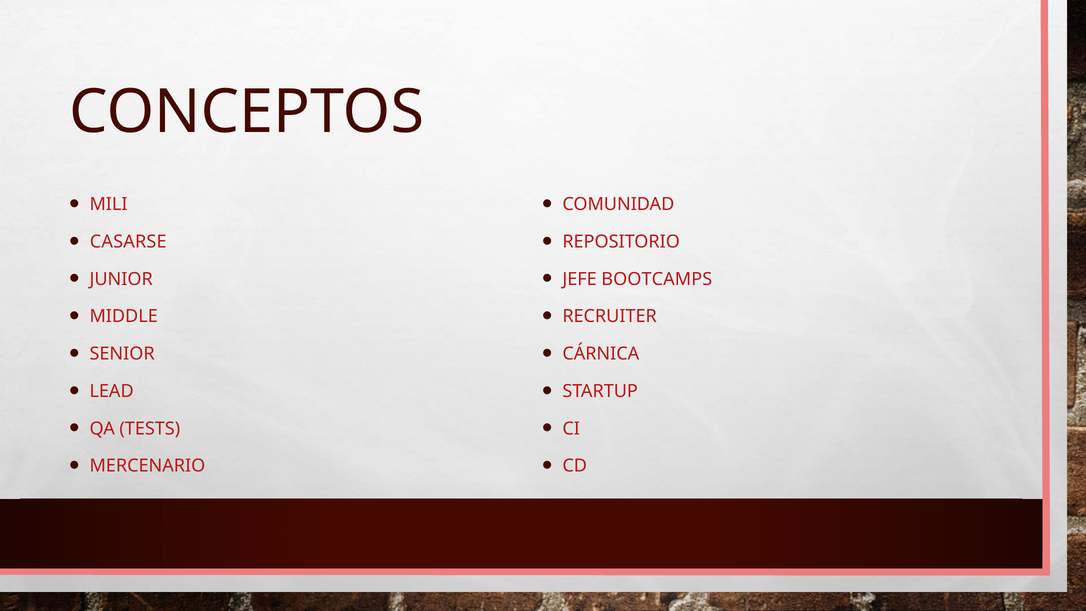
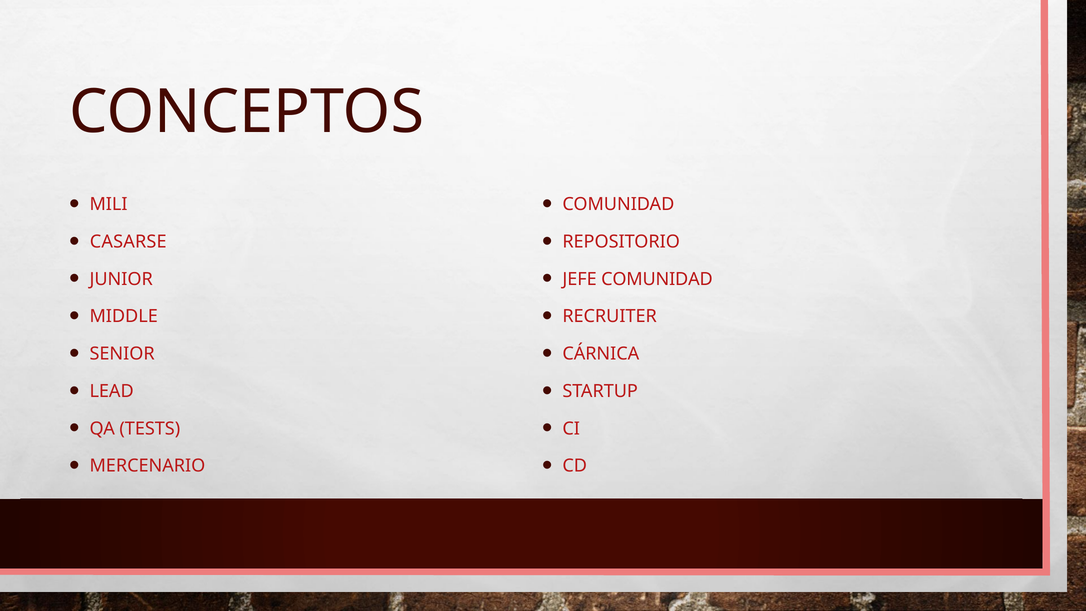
JEFE BOOTCAMPS: BOOTCAMPS -> COMUNIDAD (657, 279)
